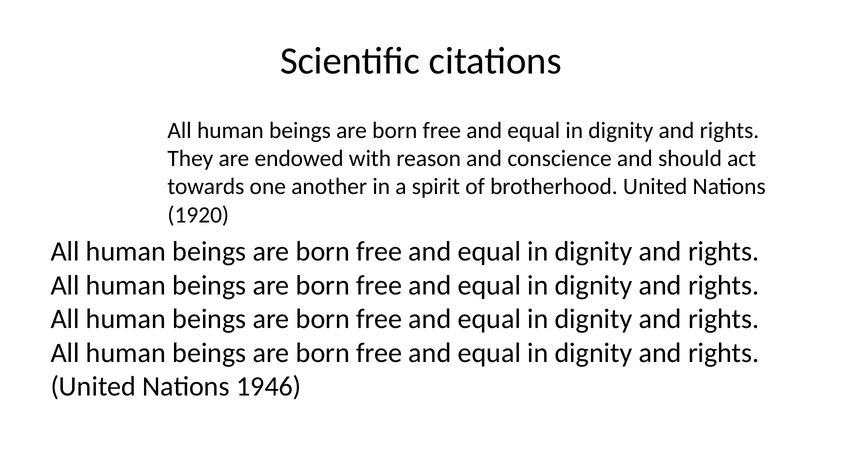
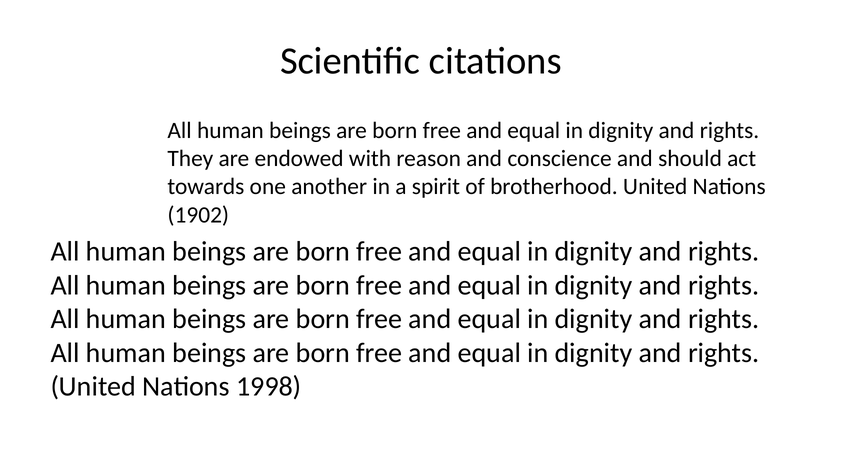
1920: 1920 -> 1902 (198, 215)
1946: 1946 -> 1998 (269, 386)
